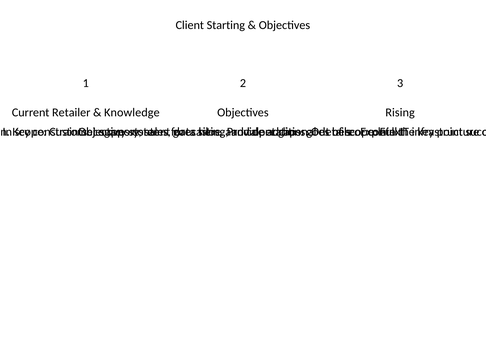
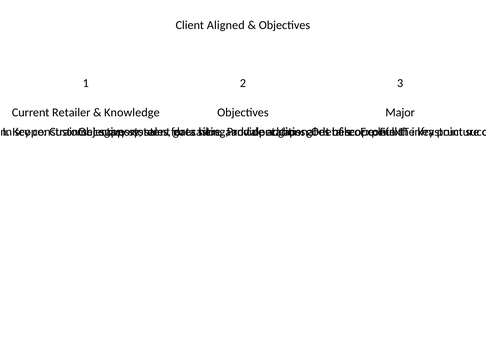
Starting: Starting -> Aligned (226, 25)
Rising: Rising -> Major (400, 113)
